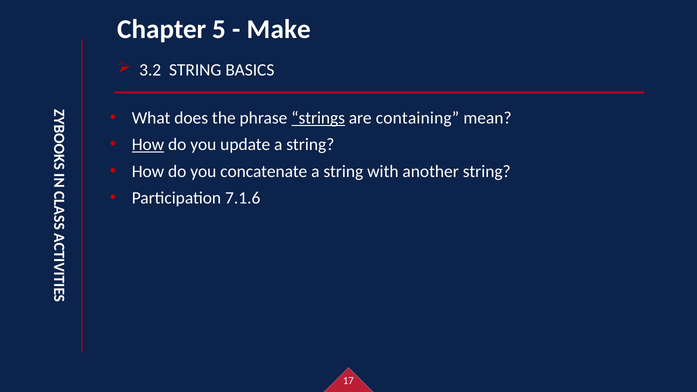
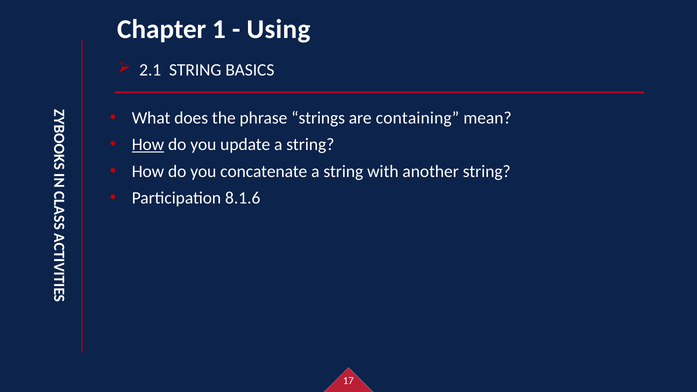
5: 5 -> 1 (219, 29)
Make: Make -> Using (279, 29)
3.2: 3.2 -> 2.1 (150, 70)
strings underline: present -> none (318, 118)
7.1.6: 7.1.6 -> 8.1.6 (243, 198)
